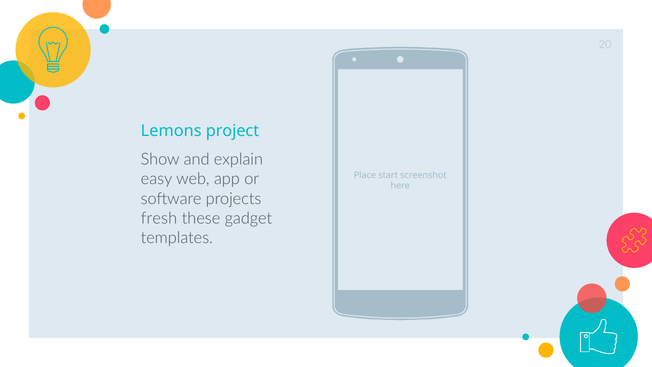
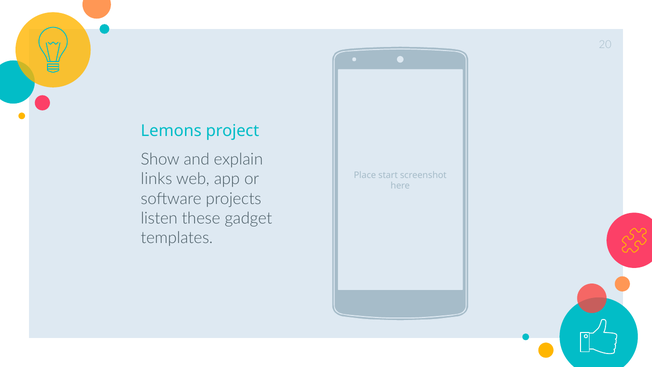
easy: easy -> links (156, 179)
fresh: fresh -> listen (159, 218)
